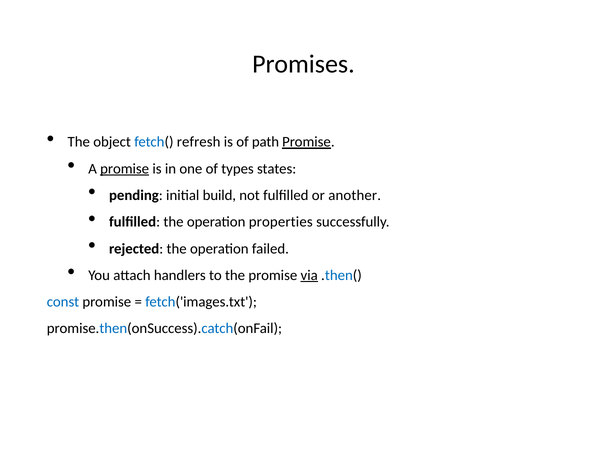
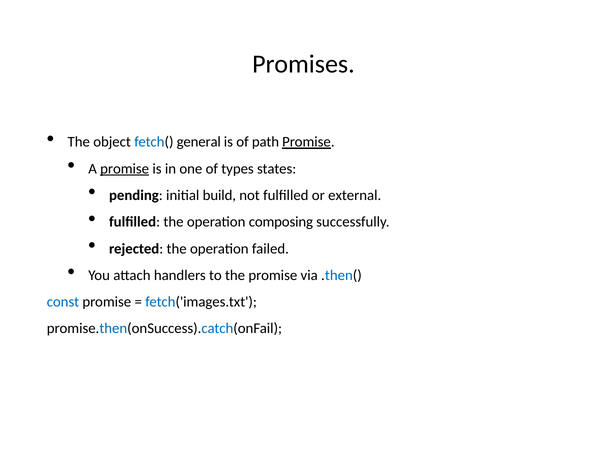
refresh: refresh -> general (199, 142)
another: another -> external (355, 195)
properties: properties -> composing (281, 222)
via underline: present -> none (309, 275)
